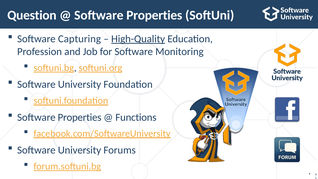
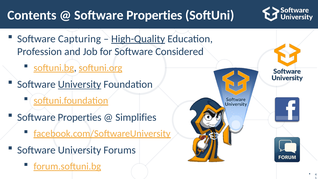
Question: Question -> Contents (32, 15)
Monitoring: Monitoring -> Considered (179, 52)
University underline: none -> present (80, 84)
Functions: Functions -> Simplifies (136, 117)
